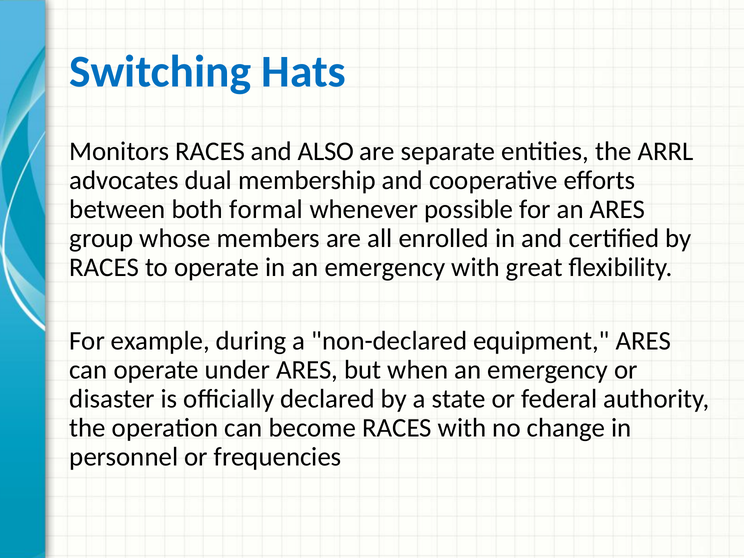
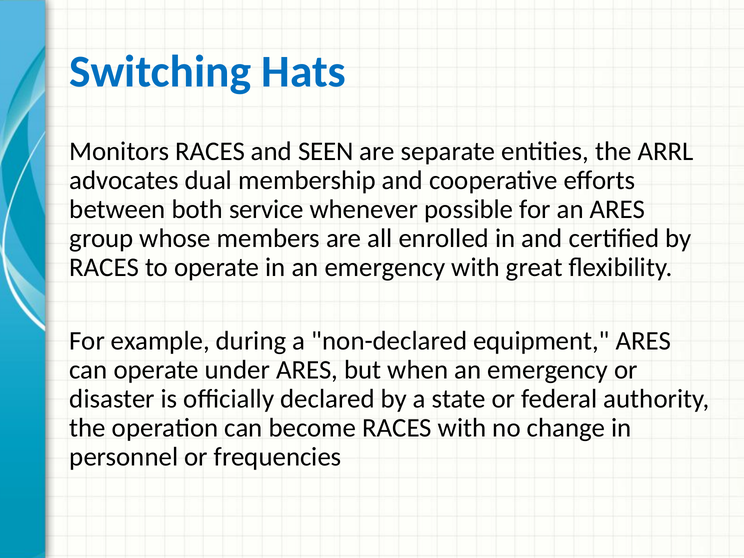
ALSO: ALSO -> SEEN (326, 152)
formal: formal -> service (266, 210)
